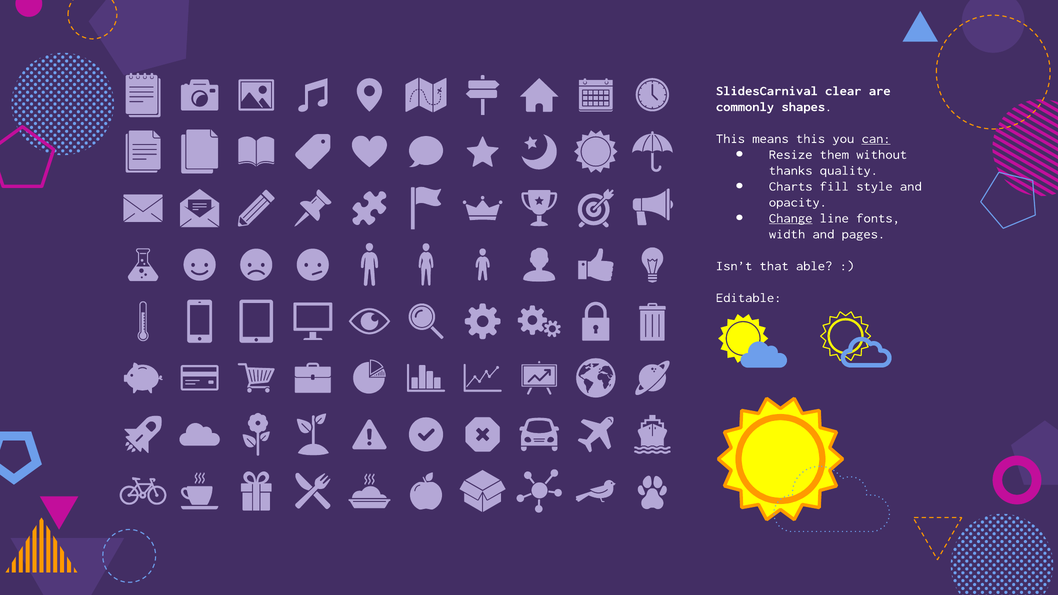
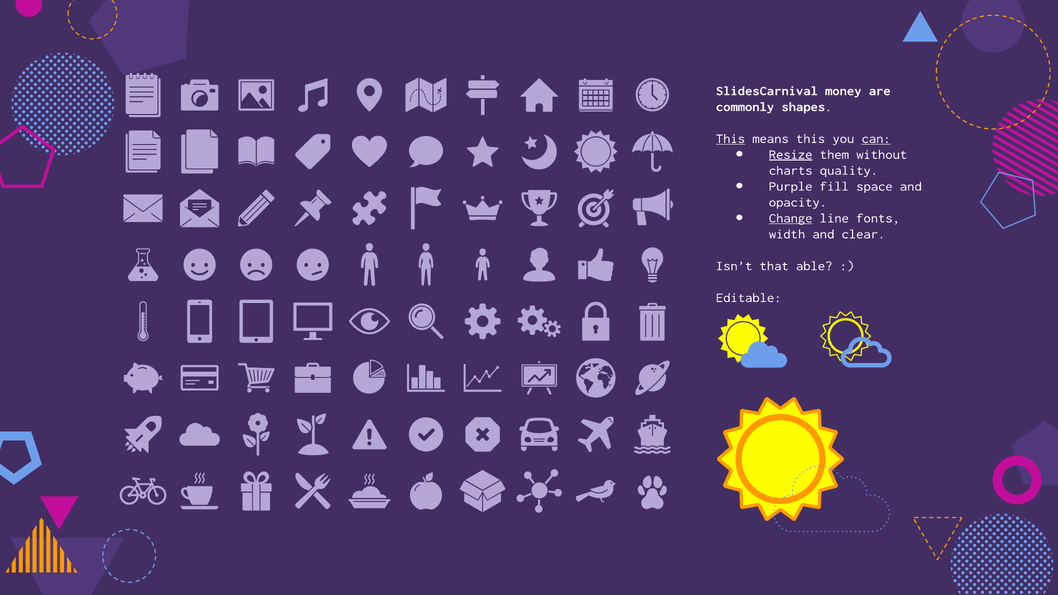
clear: clear -> money (843, 91)
This underline: none -> present (730, 139)
Resize underline: none -> present (791, 154)
thanks: thanks -> charts (791, 170)
Charts: Charts -> Purple (791, 186)
style: style -> space (874, 186)
pages: pages -> clear (863, 234)
